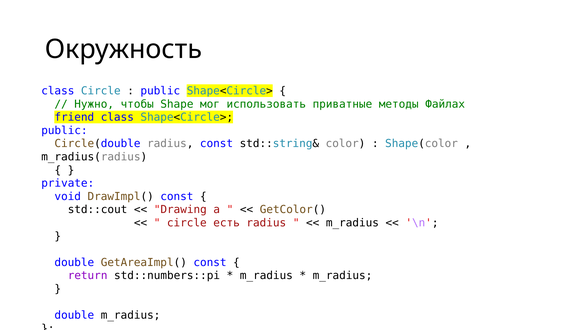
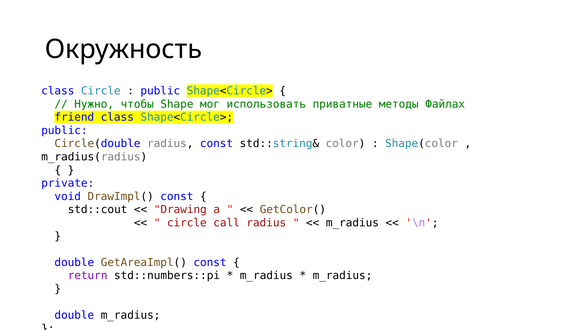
есть: есть -> call (227, 223)
